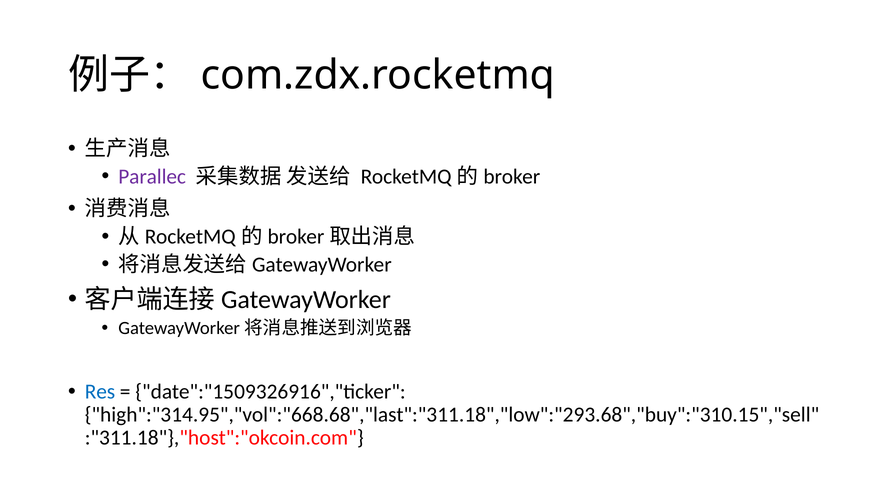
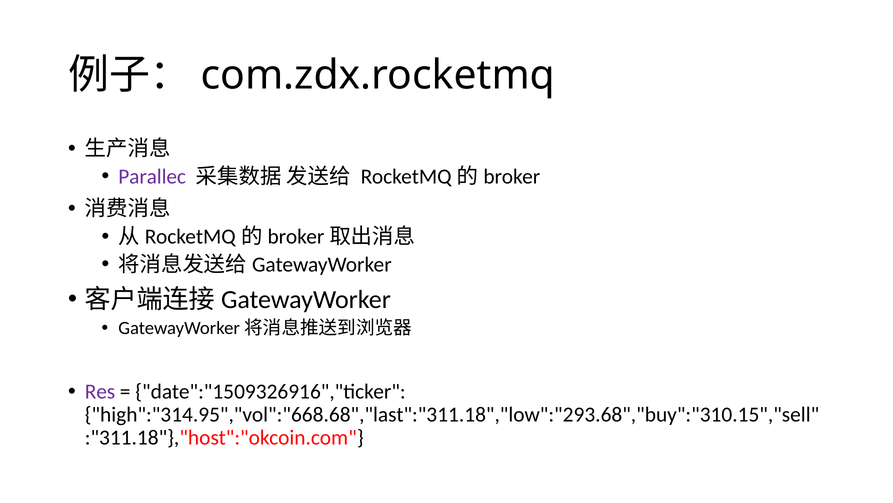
Res colour: blue -> purple (100, 391)
